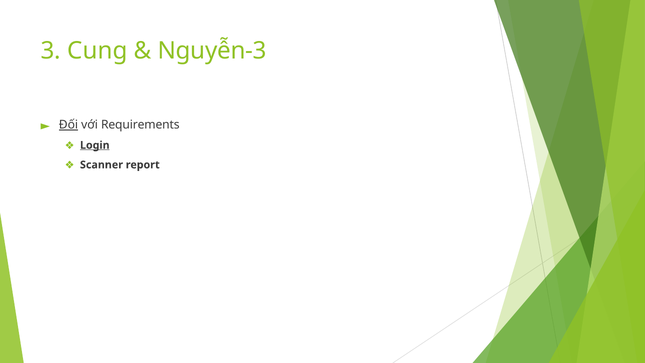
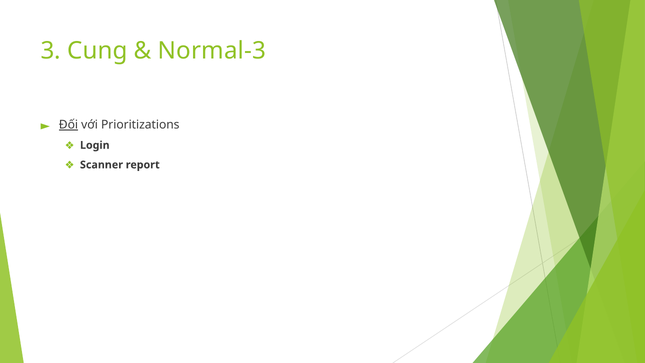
Nguyễn-3: Nguyễn-3 -> Normal-3 (212, 51)
Requirements: Requirements -> Prioritizations (140, 125)
Login underline: present -> none (95, 145)
